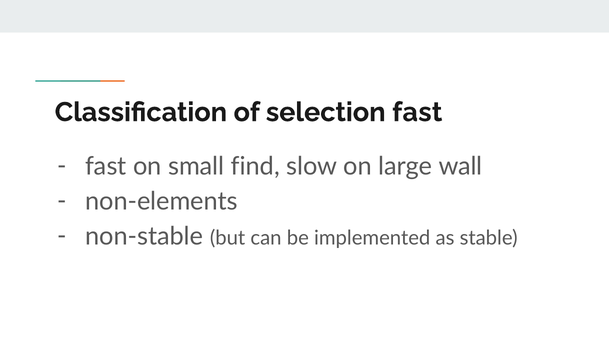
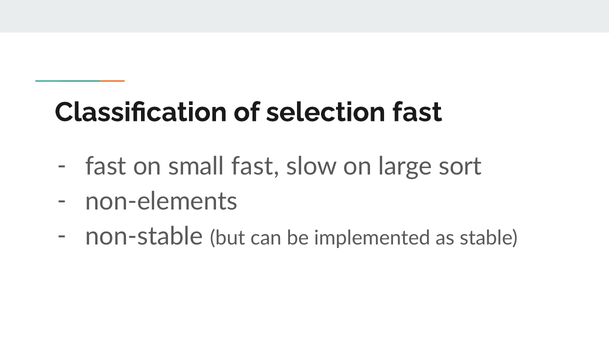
small find: find -> fast (255, 166)
wall: wall -> sort (460, 166)
